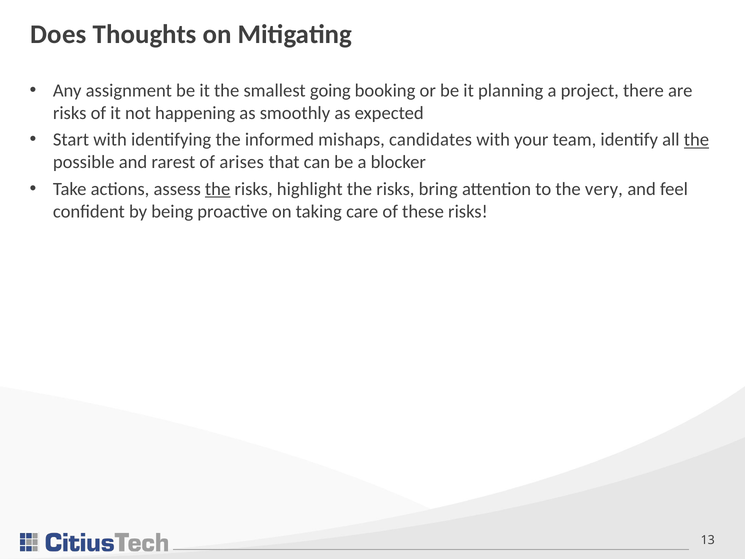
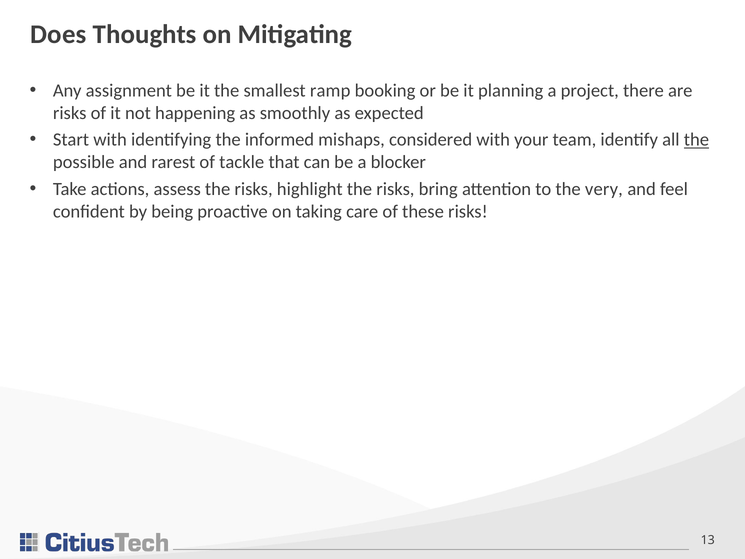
going: going -> ramp (330, 91)
candidates: candidates -> considered (431, 140)
arises: arises -> tackle (242, 162)
the underline: present -> none (218, 189)
